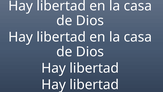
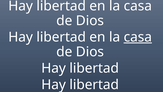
casa underline: none -> present (138, 37)
